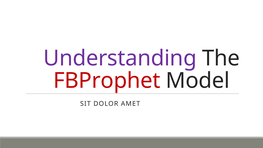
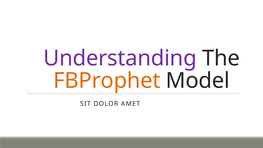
FBProphet colour: red -> orange (107, 81)
